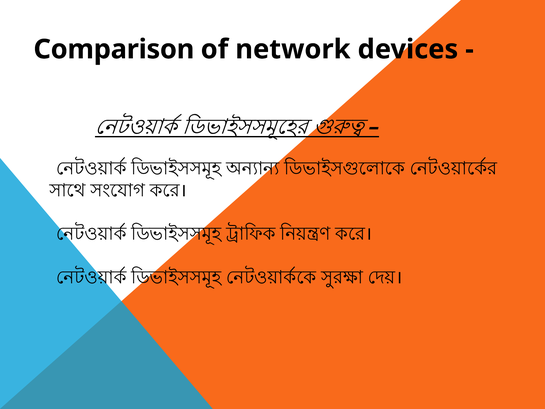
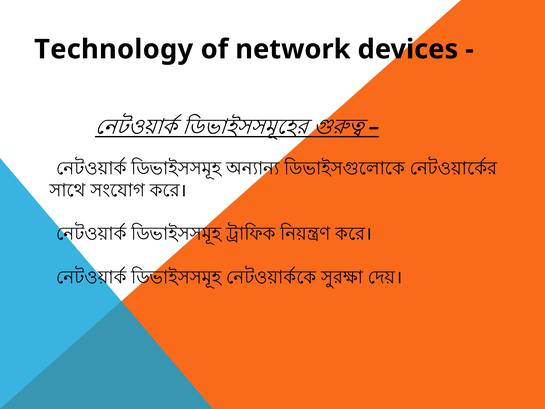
Comparison: Comparison -> Technology (114, 49)
